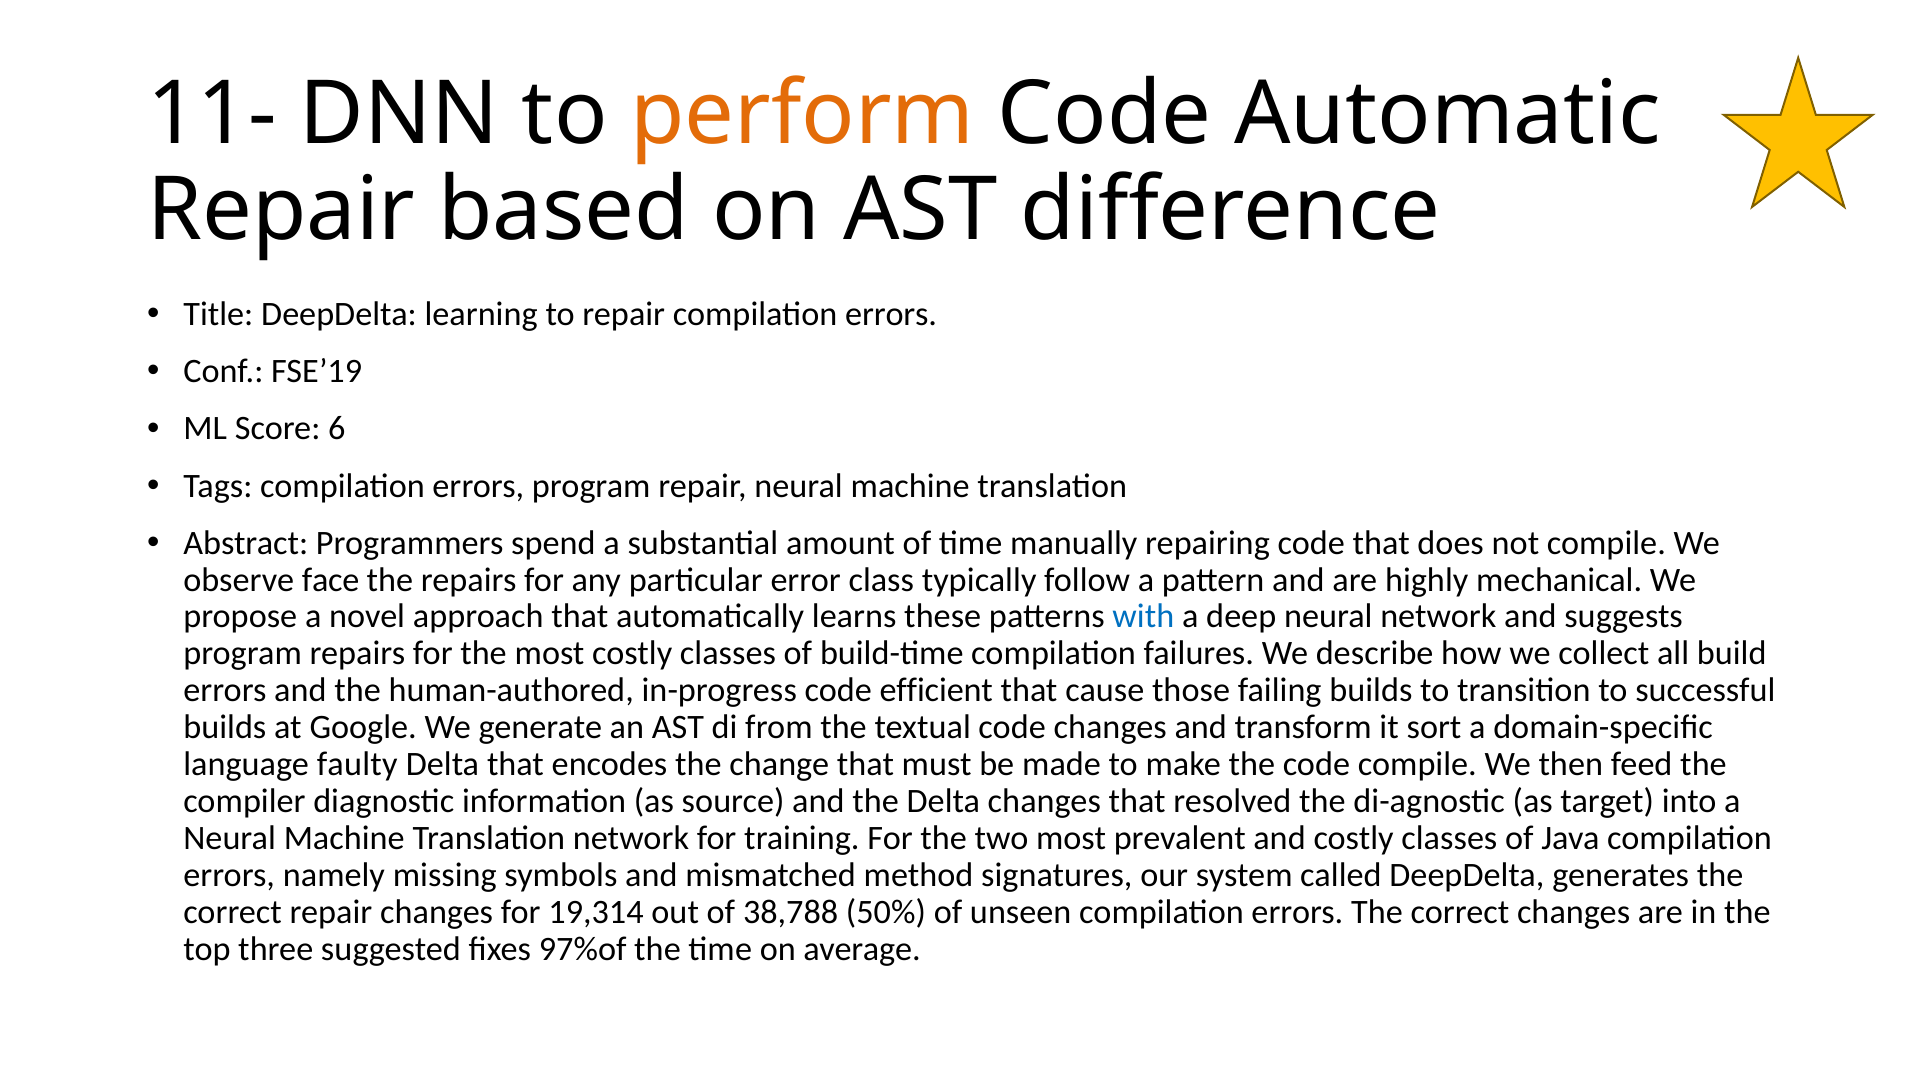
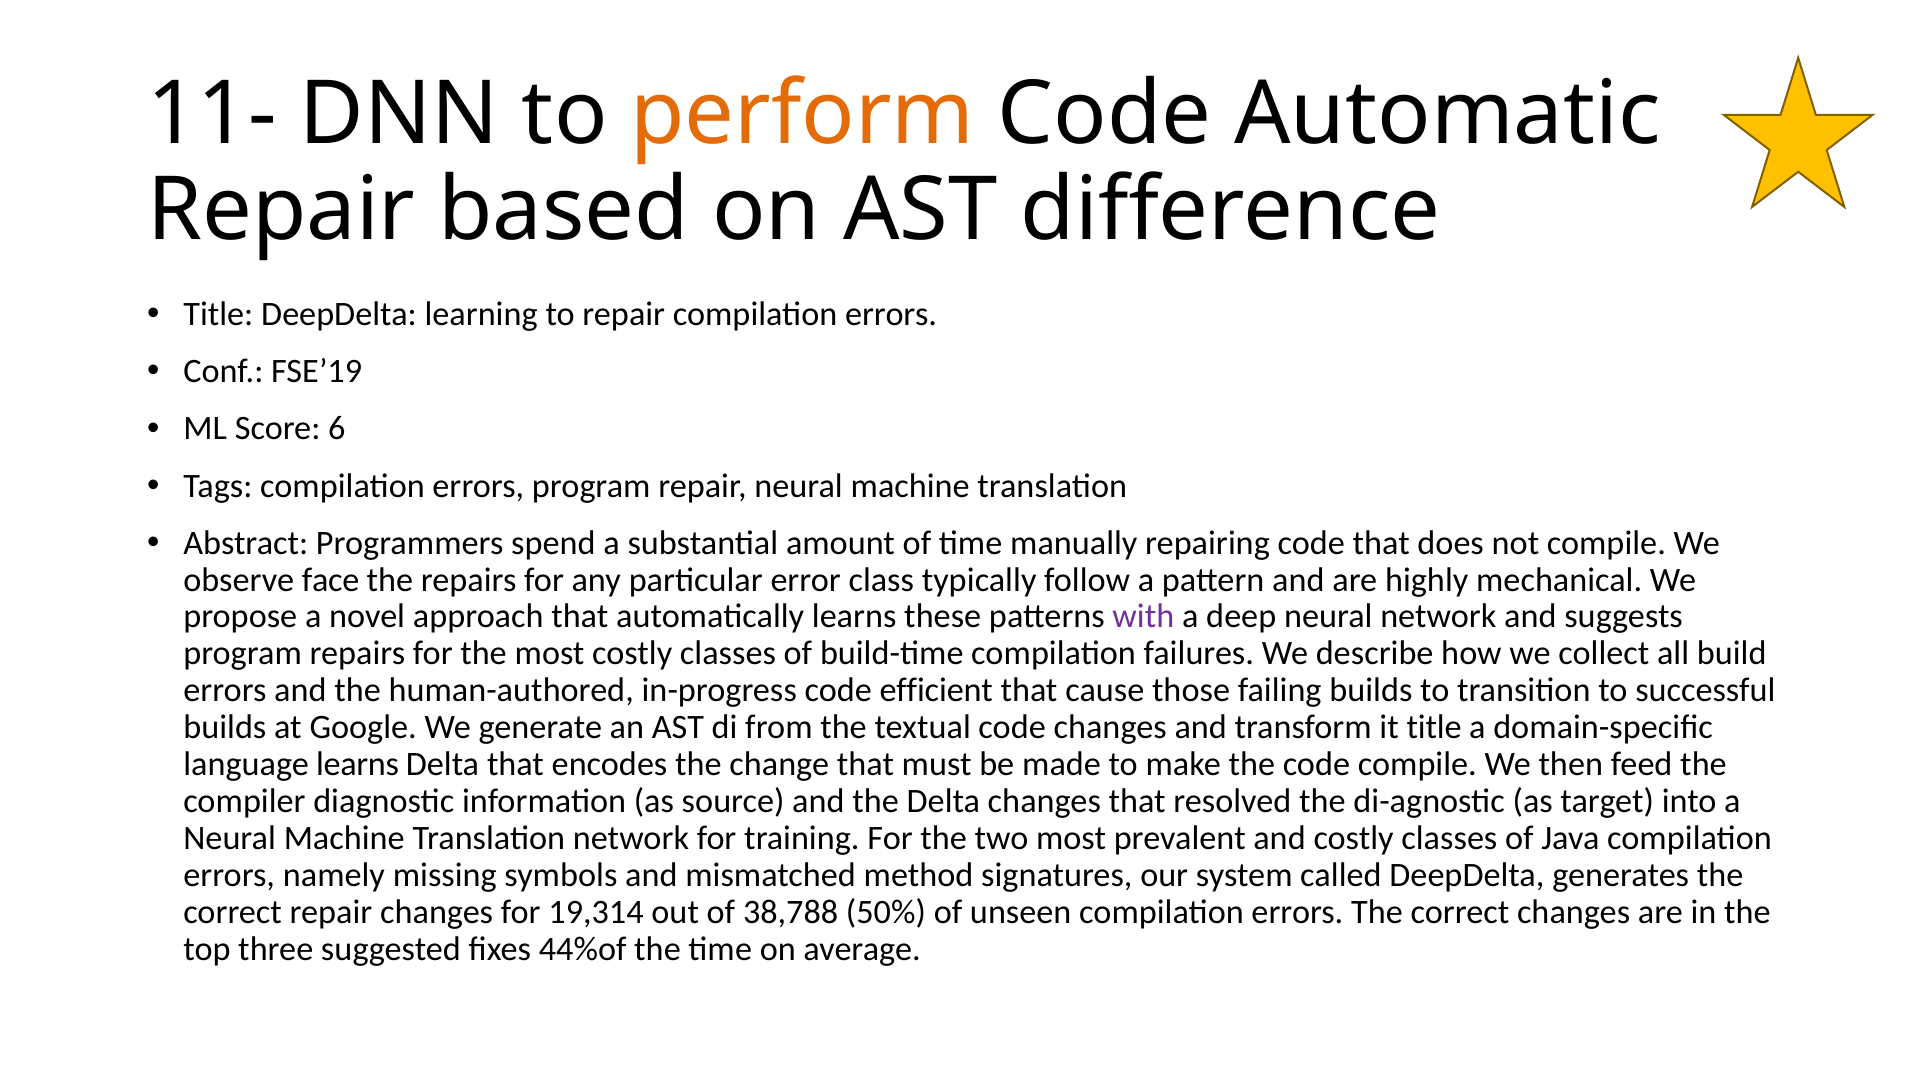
with colour: blue -> purple (1143, 617)
it sort: sort -> title (1434, 728)
language faulty: faulty -> learns (358, 765)
97%of: 97%of -> 44%of (583, 949)
